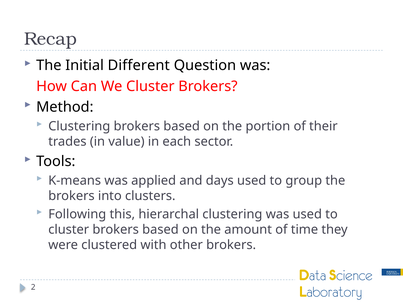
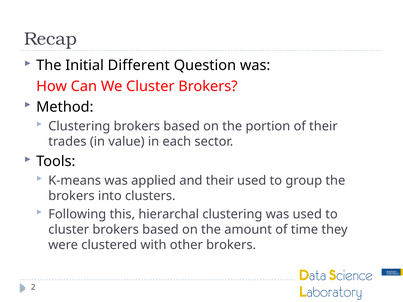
and days: days -> their (220, 181)
